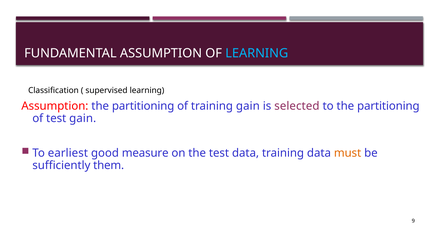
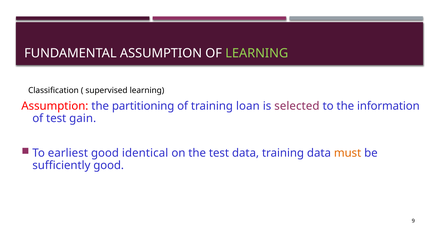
LEARNING colour: light blue -> light green (257, 53)
training gain: gain -> loan (248, 106)
to the partitioning: partitioning -> information (388, 106)
measure: measure -> identical (145, 153)
sufficiently them: them -> good (109, 165)
